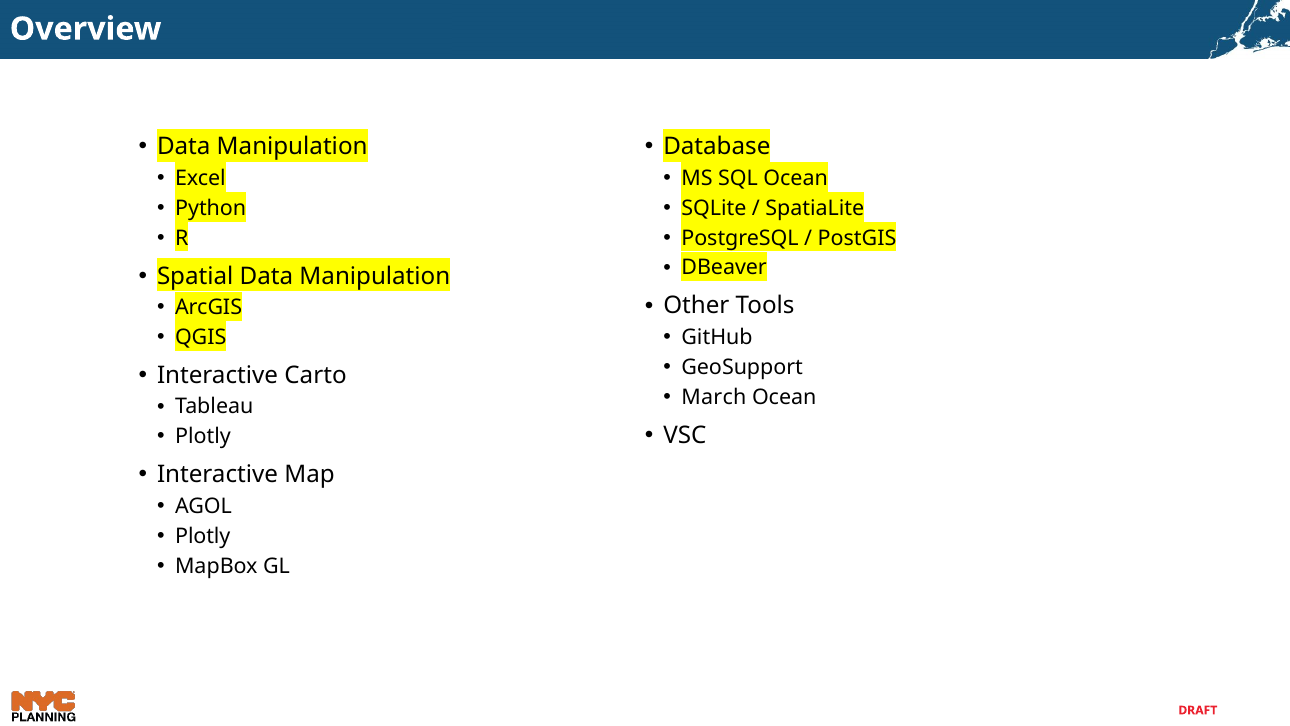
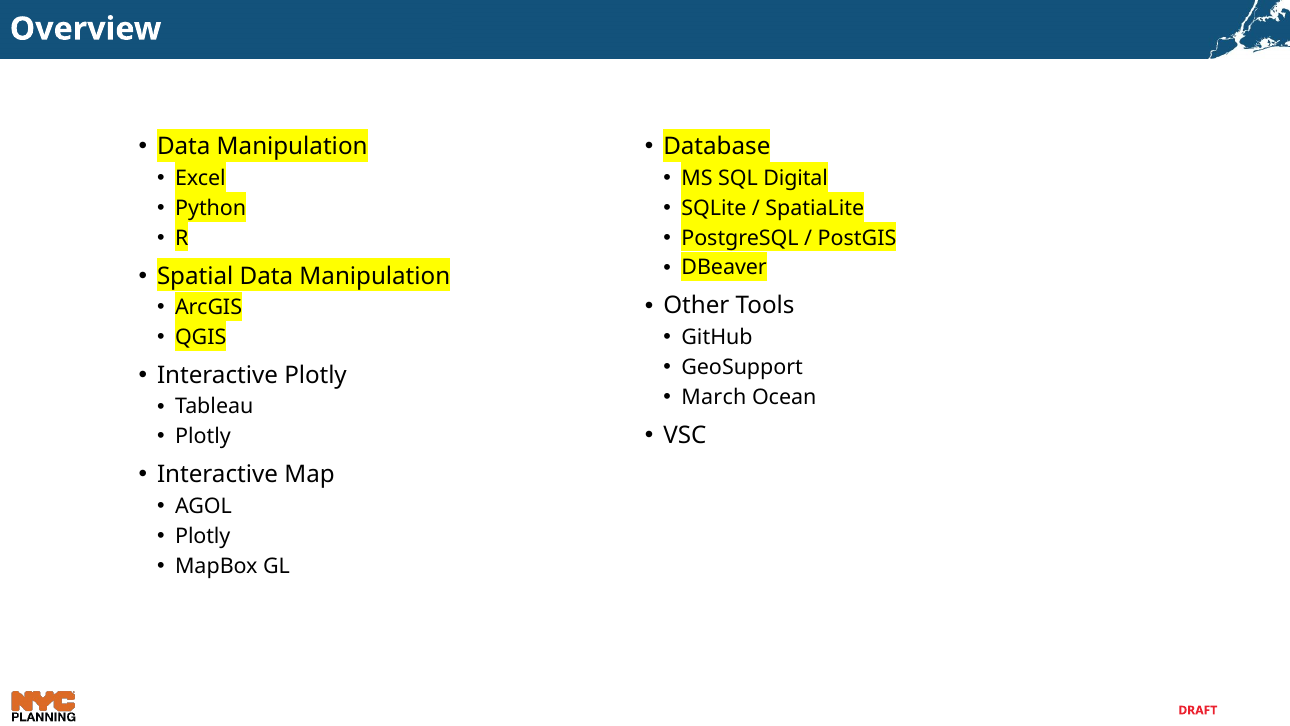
SQL Ocean: Ocean -> Digital (796, 178)
Interactive Carto: Carto -> Plotly (316, 375)
